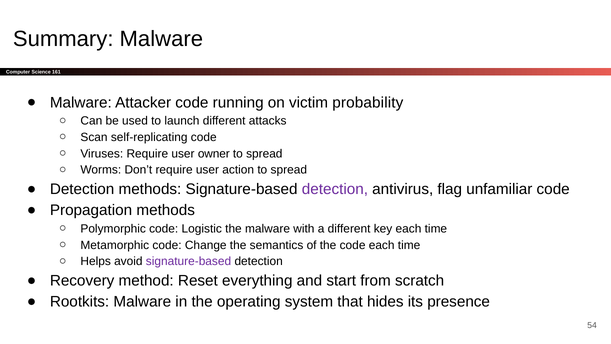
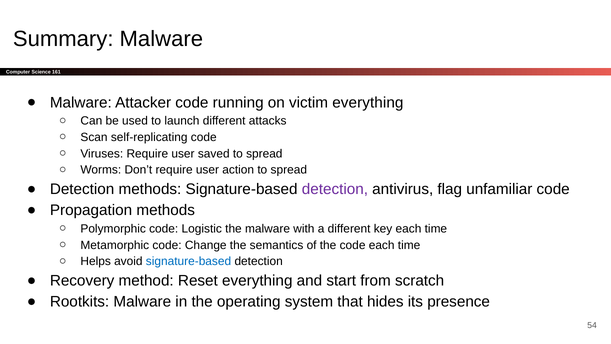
victim probability: probability -> everything (368, 102)
owner: owner -> saved (214, 153)
signature-based colour: purple -> blue (189, 261)
